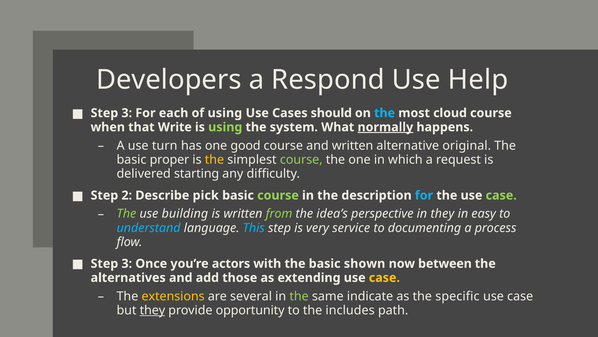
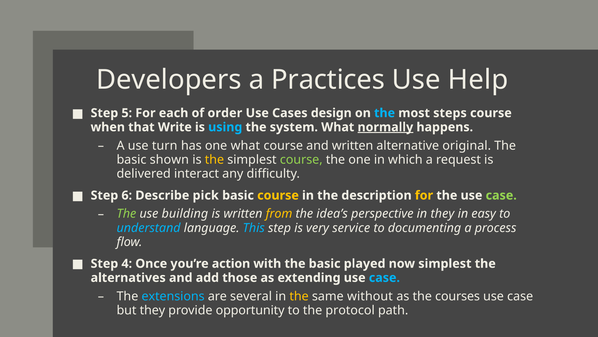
Respond: Respond -> Practices (328, 80)
3: 3 -> 5 (127, 113)
of using: using -> order (225, 113)
should: should -> design (331, 113)
cloud: cloud -> steps (450, 113)
using colour: light green -> light blue (225, 127)
one good: good -> what (245, 145)
proper: proper -> shown (169, 159)
starting: starting -> interact (197, 173)
2: 2 -> 6 (127, 195)
course colour: light green -> yellow (278, 195)
for colour: light blue -> yellow (424, 195)
from colour: light green -> yellow (279, 213)
3: 3 -> 4 (127, 263)
actors: actors -> action (231, 263)
shown: shown -> played (365, 263)
now between: between -> simplest (445, 263)
case colour: yellow -> light blue (384, 277)
extensions colour: yellow -> light blue (173, 296)
the colour: light green -> yellow (299, 296)
indicate: indicate -> without (370, 296)
specific: specific -> courses (458, 296)
they underline: present -> none (152, 310)
includes: includes -> protocol (350, 310)
